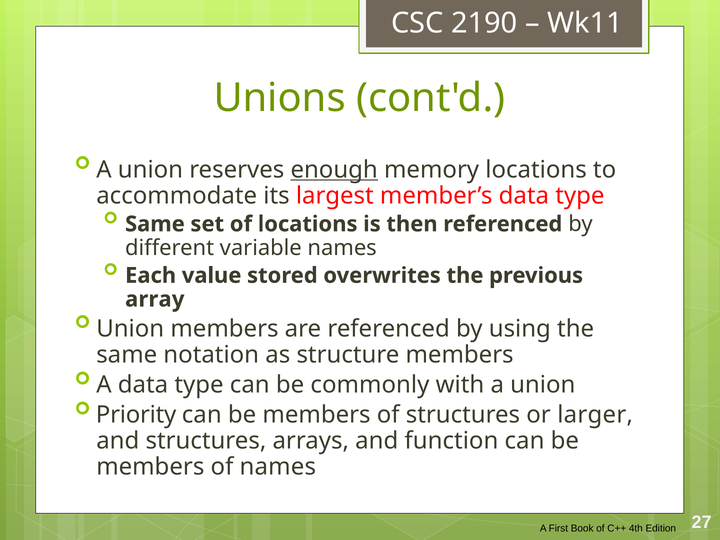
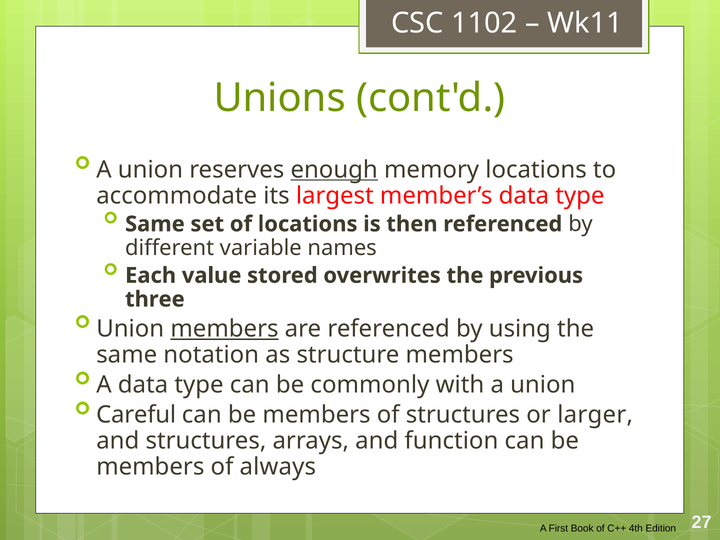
2190: 2190 -> 1102 (484, 23)
array: array -> three (155, 299)
members underline: none -> present (224, 329)
Priority: Priority -> Careful (136, 415)
of names: names -> always (278, 467)
